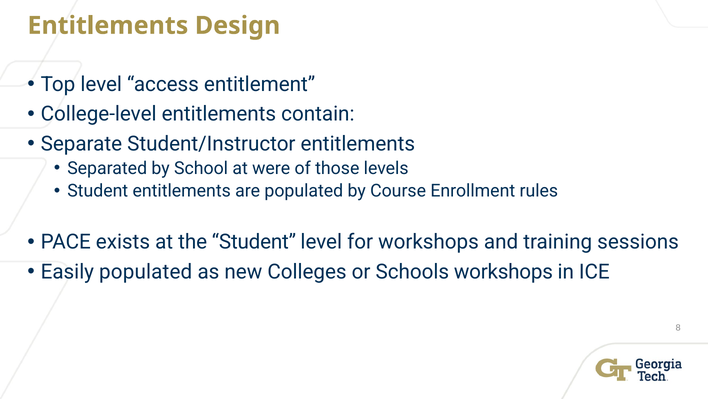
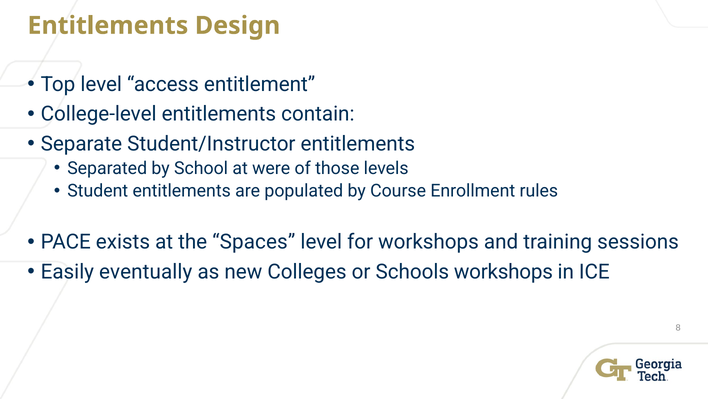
the Student: Student -> Spaces (254, 242)
Easily populated: populated -> eventually (146, 271)
